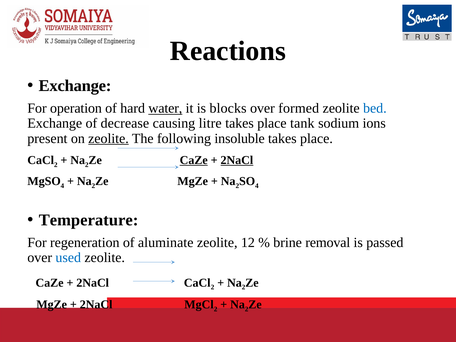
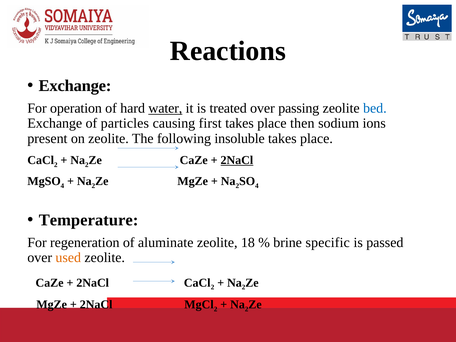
blocks: blocks -> treated (228, 108)
formed: formed -> passing (299, 108)
decrease: decrease -> particles (125, 123)
litre: litre -> first (210, 123)
tank: tank -> then (302, 123)
zeolite underline: present -> none (108, 138)
CaZe underline: present -> none (194, 160)
12: 12 -> 18 (248, 243)
removal: removal -> specific (328, 243)
used colour: blue -> orange (68, 258)
